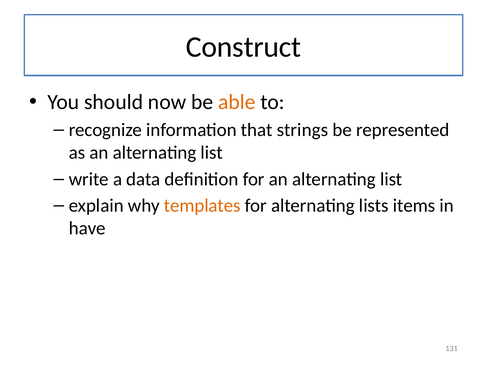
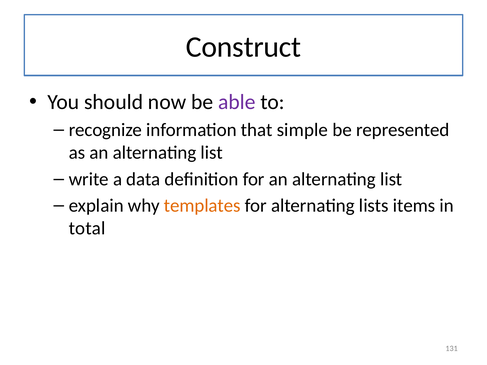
able colour: orange -> purple (237, 102)
strings: strings -> simple (302, 130)
have: have -> total (87, 228)
